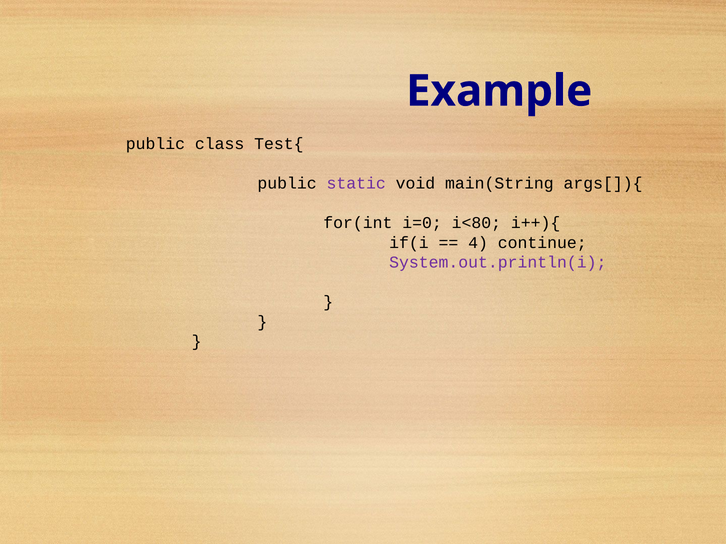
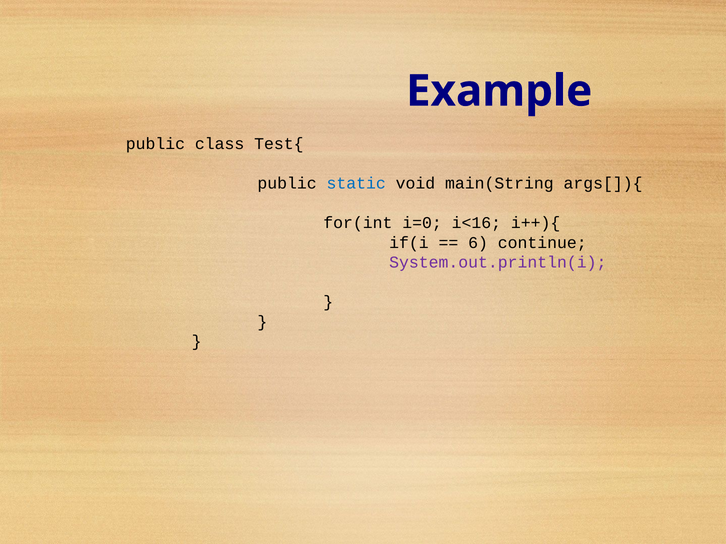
static colour: purple -> blue (356, 184)
i<80: i<80 -> i<16 (476, 223)
4: 4 -> 6 (478, 243)
